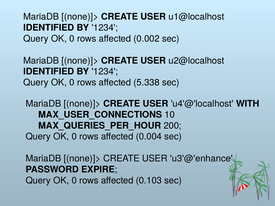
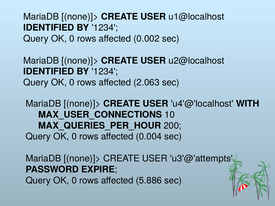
5.338: 5.338 -> 2.063 (147, 83)
u3'@'enhance: u3'@'enhance -> u3'@'attempts (201, 159)
0.103: 0.103 -> 5.886 (149, 181)
